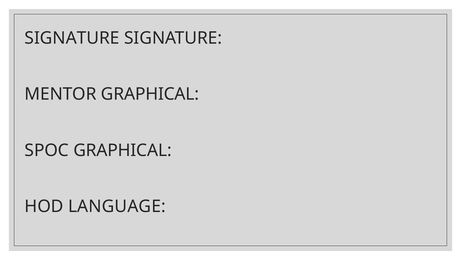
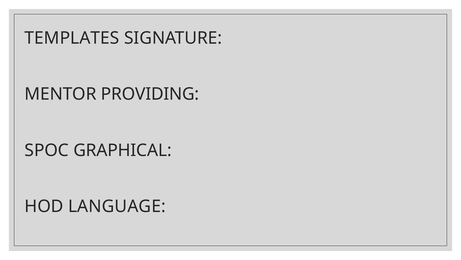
SIGNATURE: SIGNATURE -> TEMPLATES (72, 38)
MENTOR GRAPHICAL: GRAPHICAL -> PROVIDING (150, 94)
